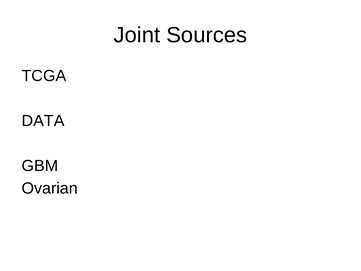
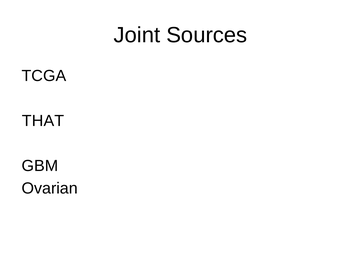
DATA: DATA -> THAT (43, 121)
